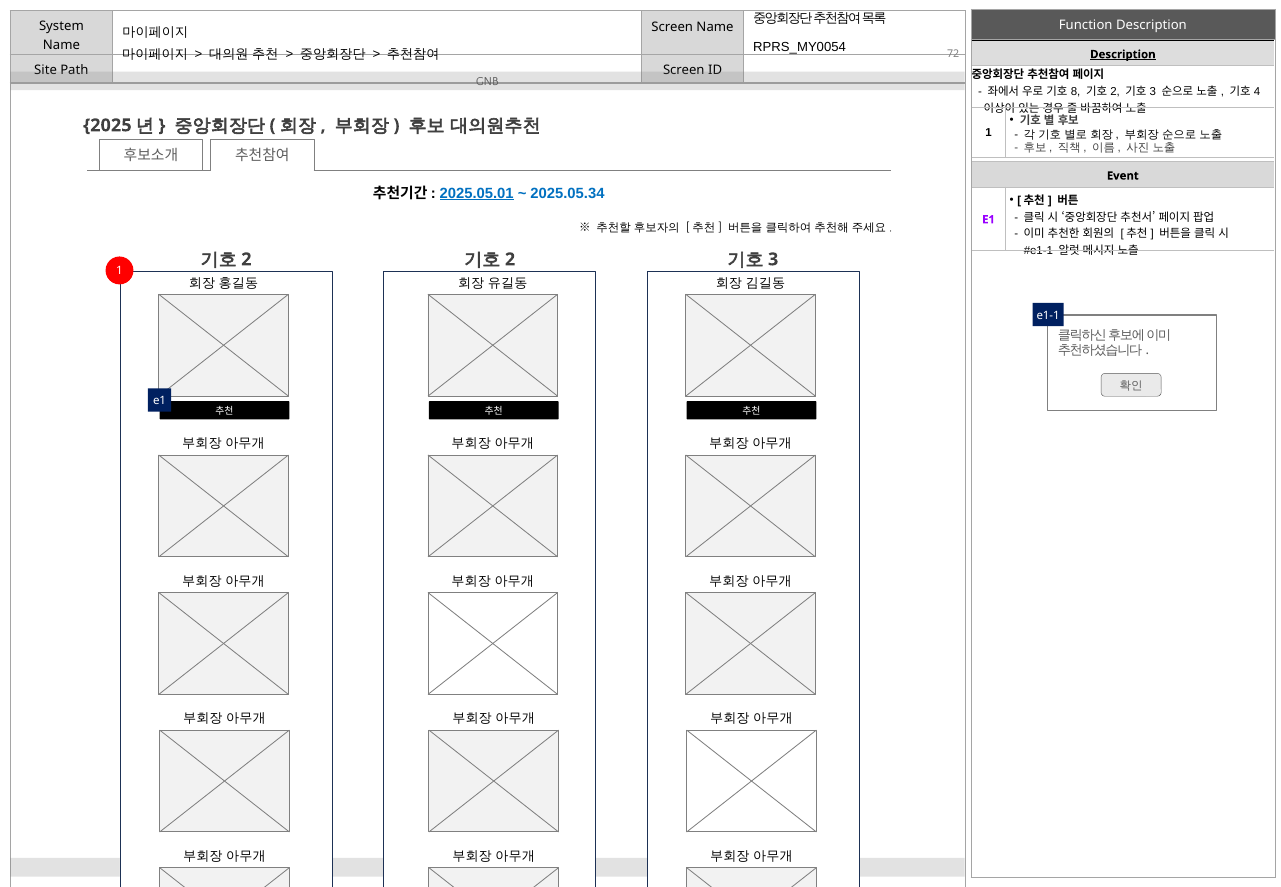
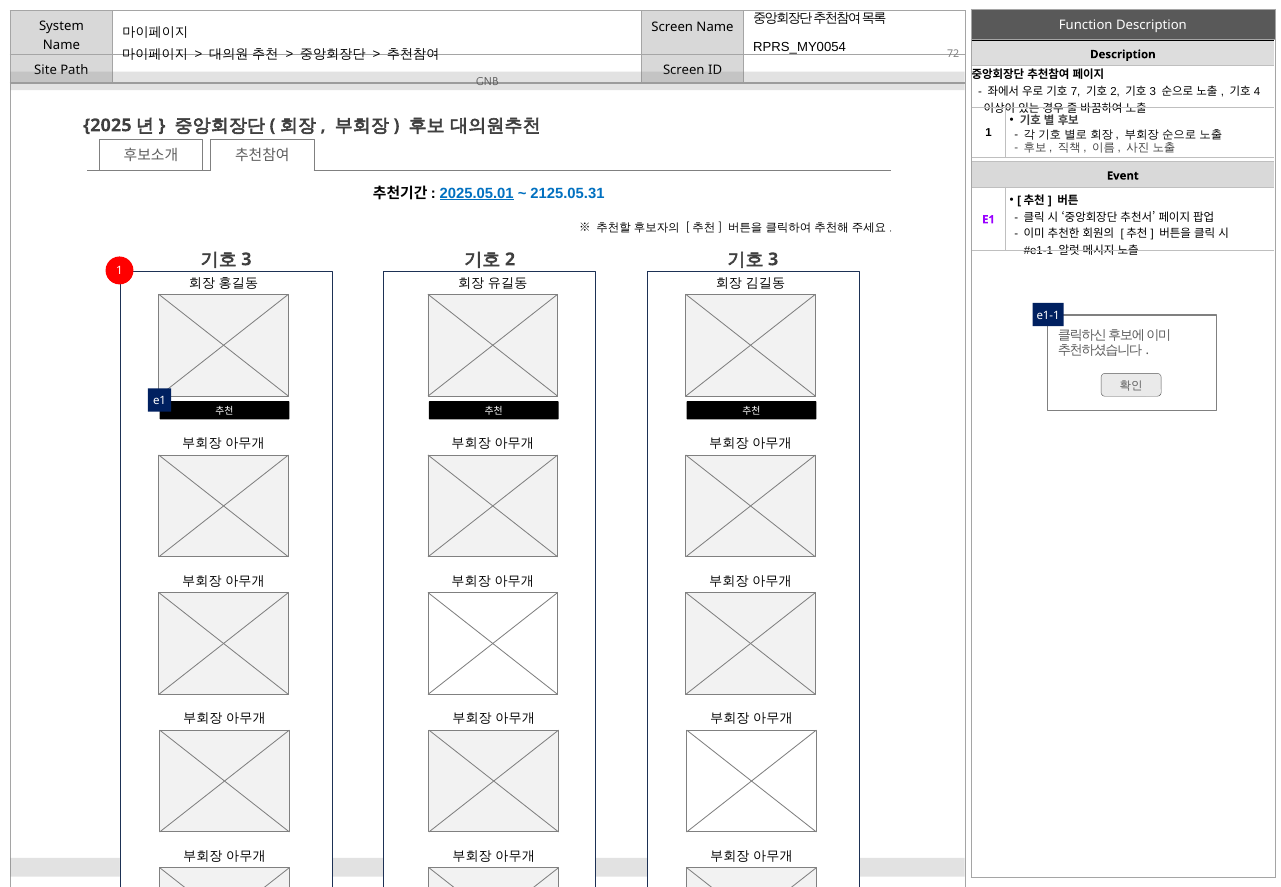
Description underline: present -> none (1123, 54)
8: 8 -> 7 (1076, 92)
2025.05.34: 2025.05.34 -> 2125.05.31 (567, 193)
2: 2 -> 3 (246, 259)
